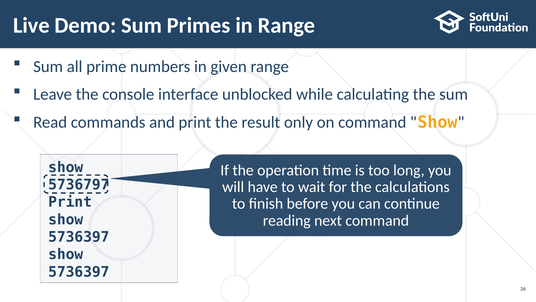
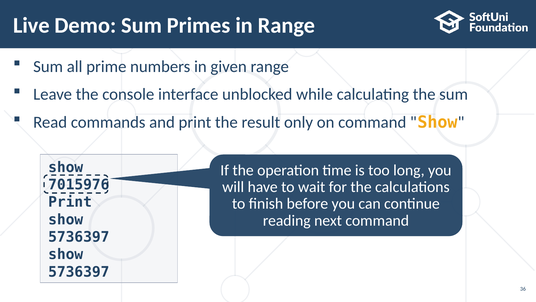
5736797: 5736797 -> 7015976 (79, 184)
